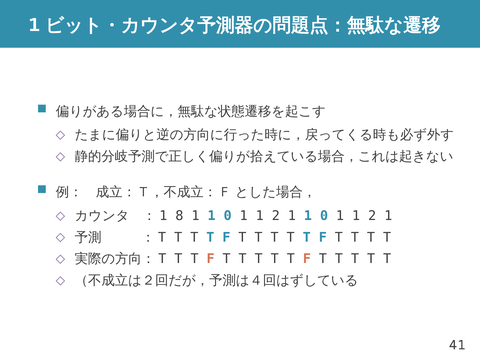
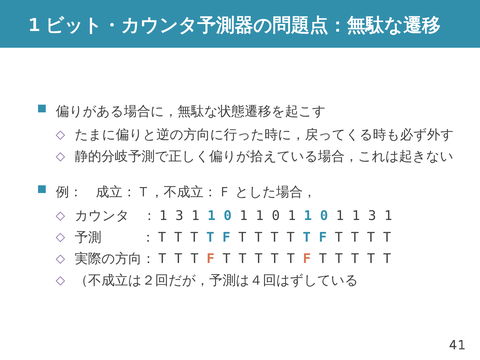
：1 8: 8 -> 3 (179, 216)
2: 2 -> 0 (276, 216)
2: 2 -> 3 (372, 216)
